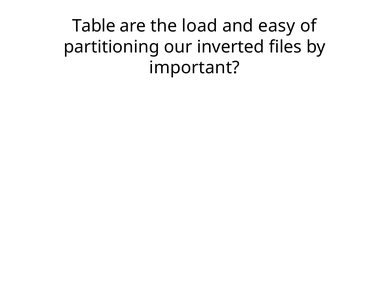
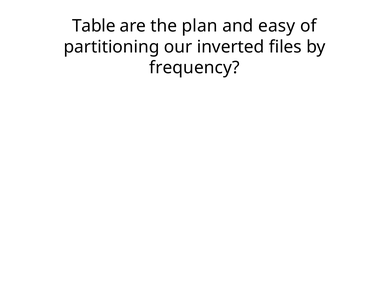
load: load -> plan (200, 26)
important: important -> frequency (194, 68)
